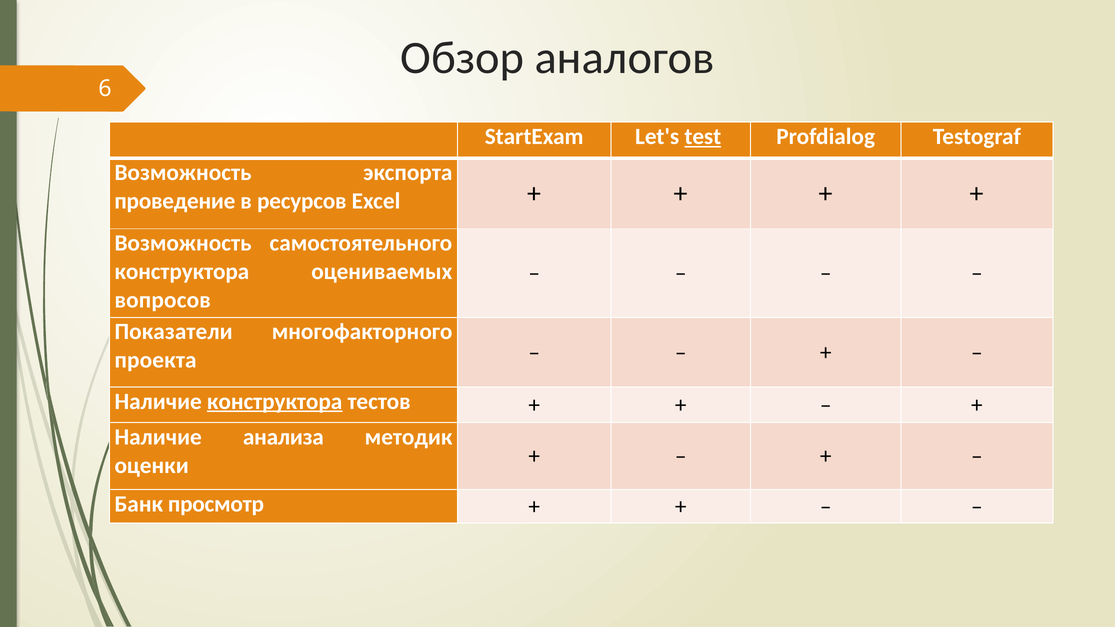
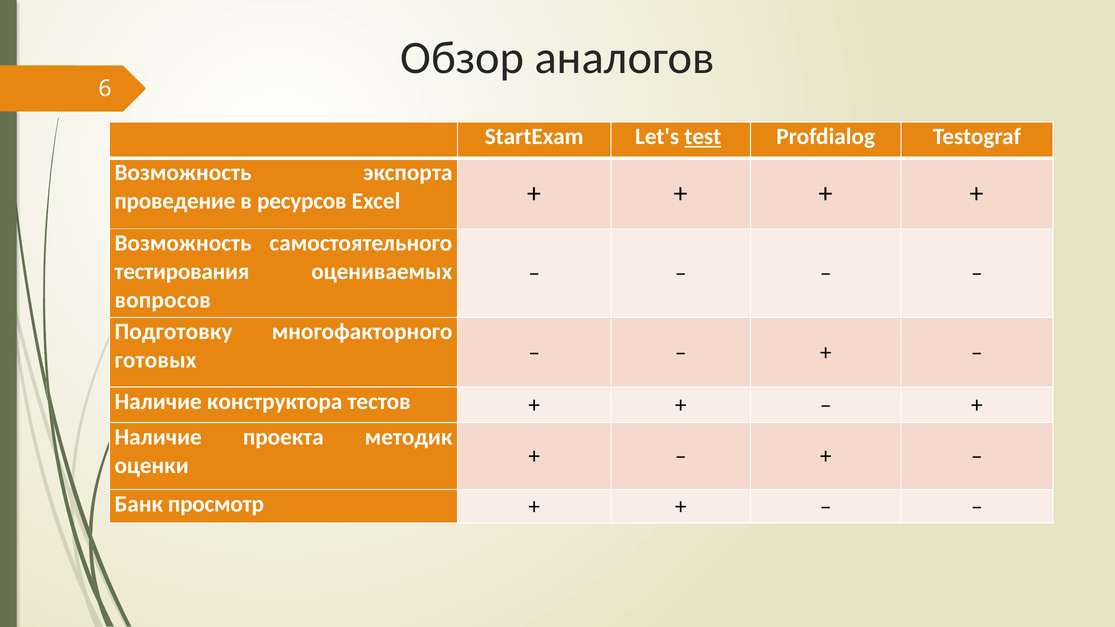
конструктора: конструктора -> тестирования (182, 272)
Показатели: Показатели -> Подготовку (174, 332)
проекта: проекта -> готовых (156, 360)
конструктора underline: present -> none (275, 401)
анализа: анализа -> проекта (283, 437)
